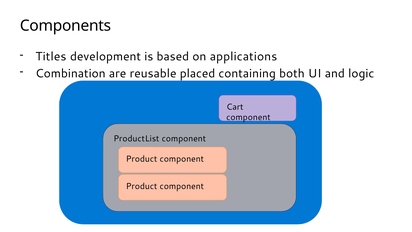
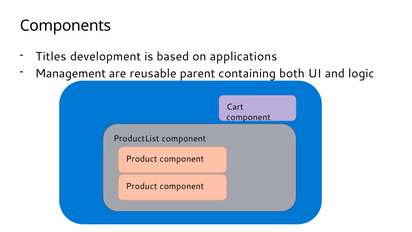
Combination: Combination -> Management (70, 73)
placed: placed -> parent (198, 73)
